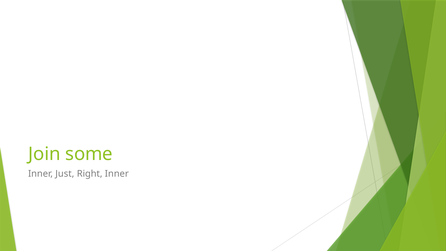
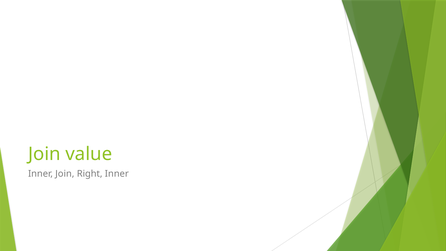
some: some -> value (89, 154)
Inner Just: Just -> Join (65, 174)
